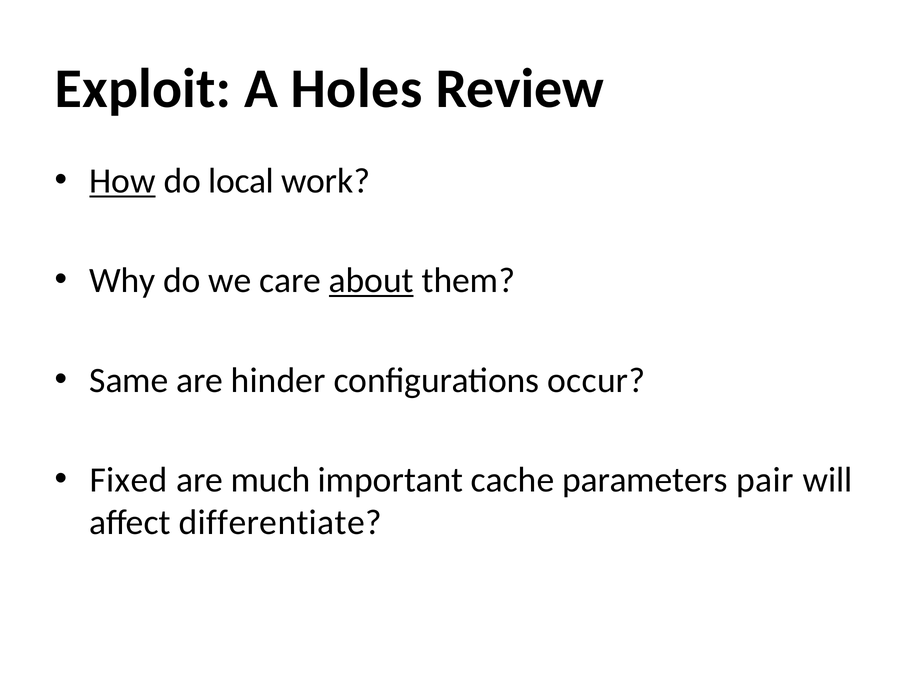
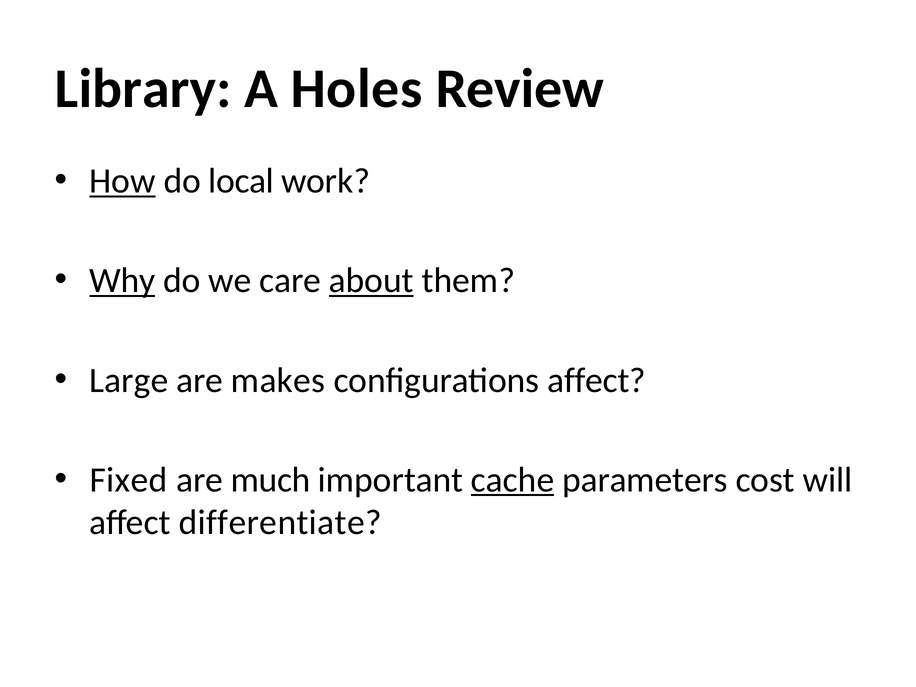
Exploit: Exploit -> Library (143, 89)
Why underline: none -> present (122, 281)
Same: Same -> Large (129, 380)
hinder: hinder -> makes (278, 380)
configurations occur: occur -> affect (597, 380)
cache underline: none -> present (513, 480)
pair: pair -> cost (765, 480)
